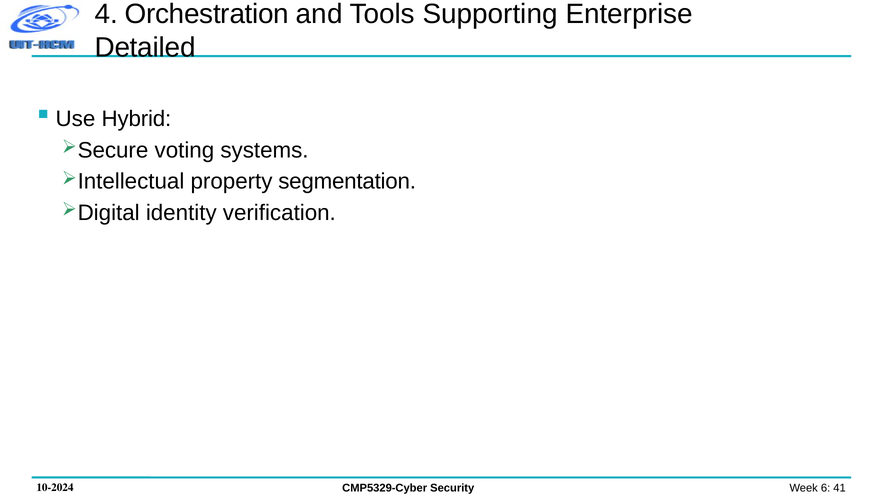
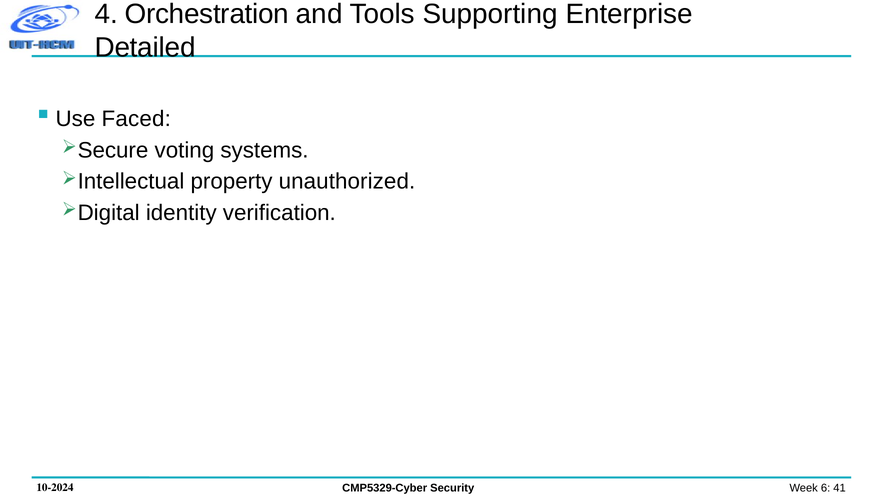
Hybrid: Hybrid -> Faced (136, 119)
segmentation: segmentation -> unauthorized (347, 181)
